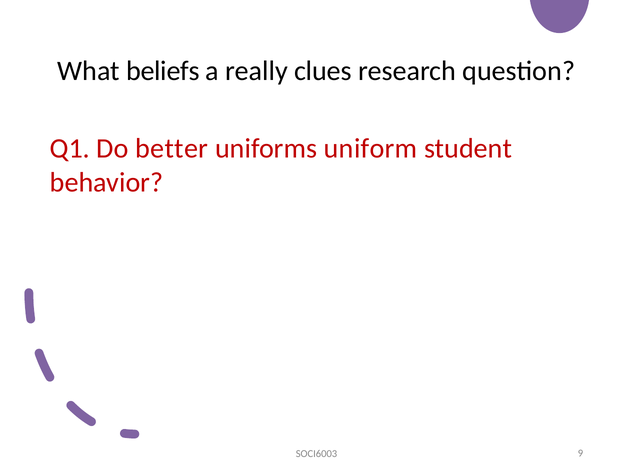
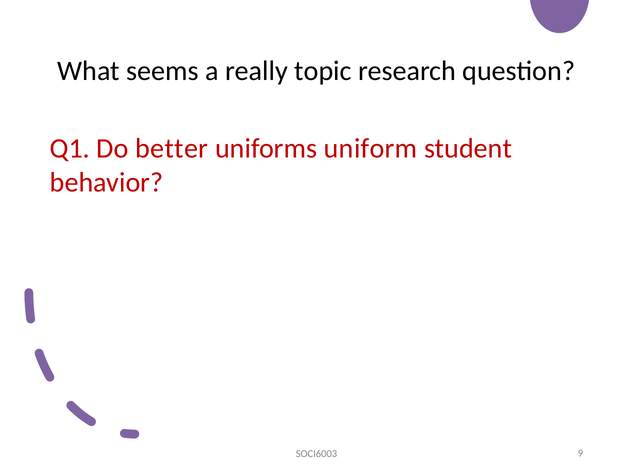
beliefs: beliefs -> seems (163, 71)
clues: clues -> topic (323, 71)
